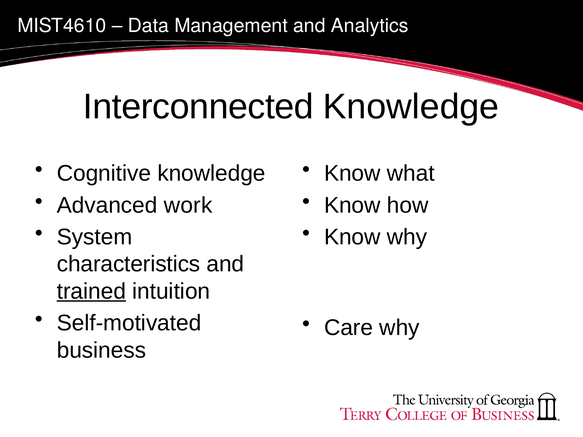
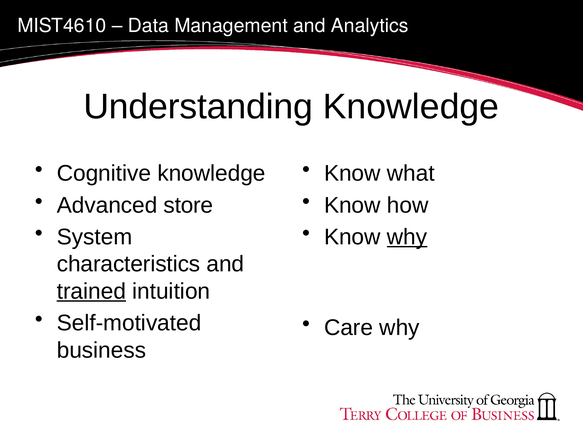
Interconnected: Interconnected -> Understanding (198, 107)
work: work -> store (188, 205)
why underline: none -> present (407, 237)
